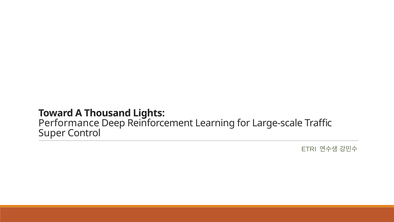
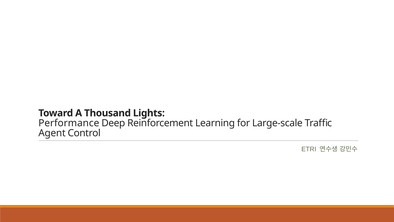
Super: Super -> Agent (52, 133)
